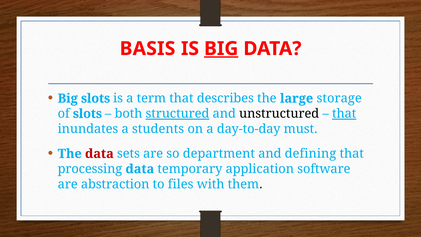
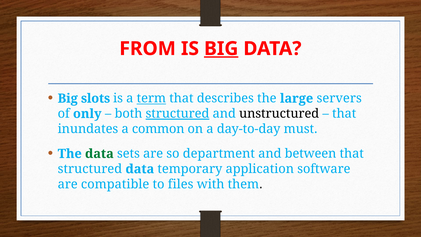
BASIS: BASIS -> FROM (148, 49)
term underline: none -> present (151, 98)
storage: storage -> servers (339, 98)
of slots: slots -> only (87, 114)
that underline: present -> none (344, 114)
students: students -> common (158, 129)
data colour: red -> green (99, 154)
defining: defining -> between (311, 154)
processing: processing -> structured (90, 169)
abstraction: abstraction -> compatible (115, 184)
